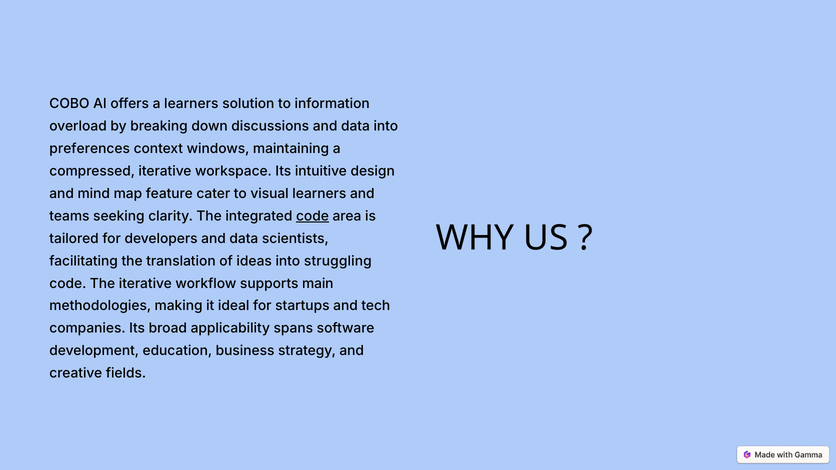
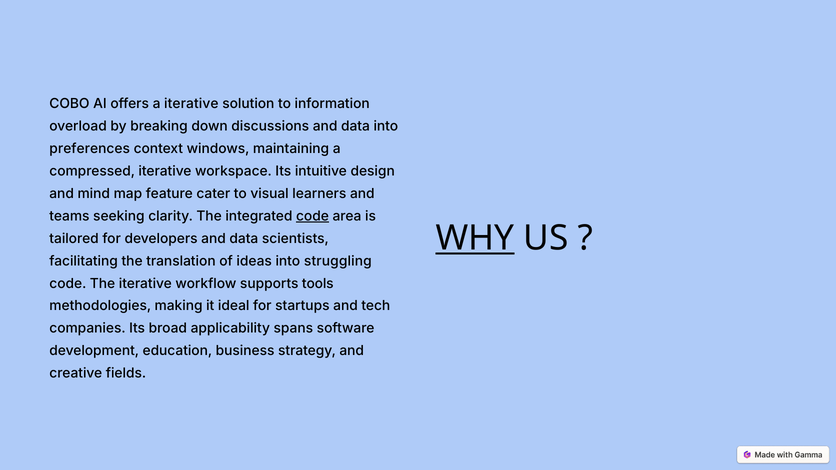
a learners: learners -> iterative (191, 104)
WHY underline: none -> present (475, 238)
main: main -> tools (318, 284)
